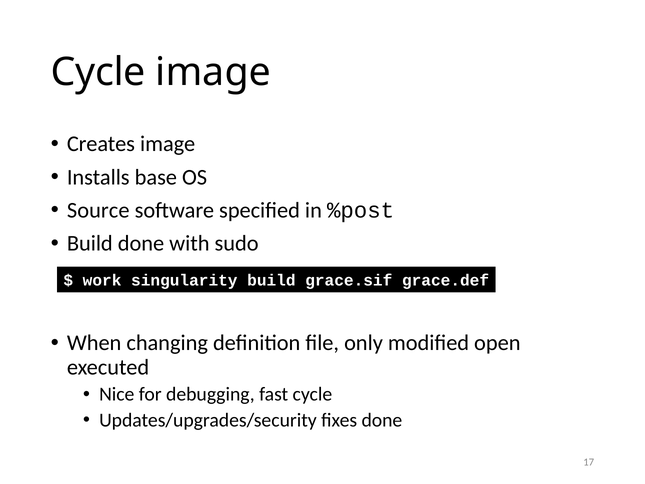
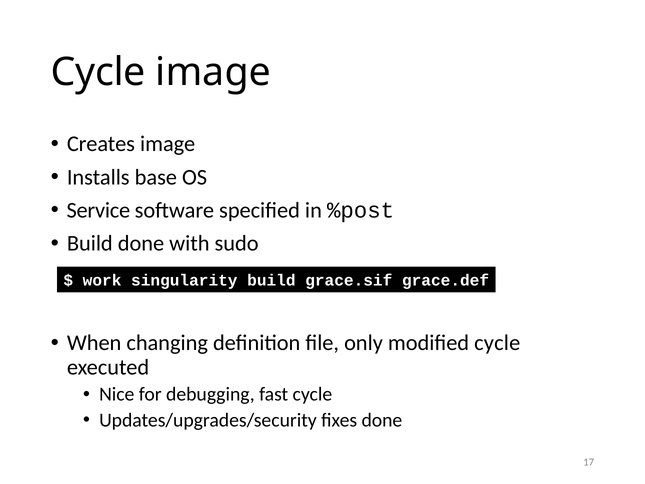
Source: Source -> Service (98, 210)
modified open: open -> cycle (497, 343)
